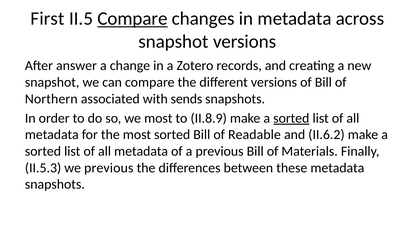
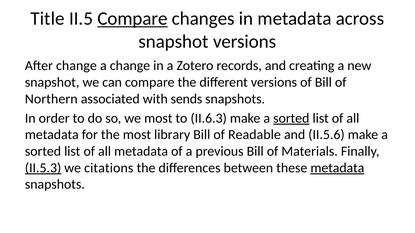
First: First -> Title (48, 19)
After answer: answer -> change (76, 66)
II.8.9: II.8.9 -> II.6.3 (209, 118)
most sorted: sorted -> library (172, 135)
II.6.2: II.6.2 -> II.5.6 (326, 135)
II.5.3 underline: none -> present (43, 168)
we previous: previous -> citations (109, 168)
metadata underline: none -> present (337, 168)
